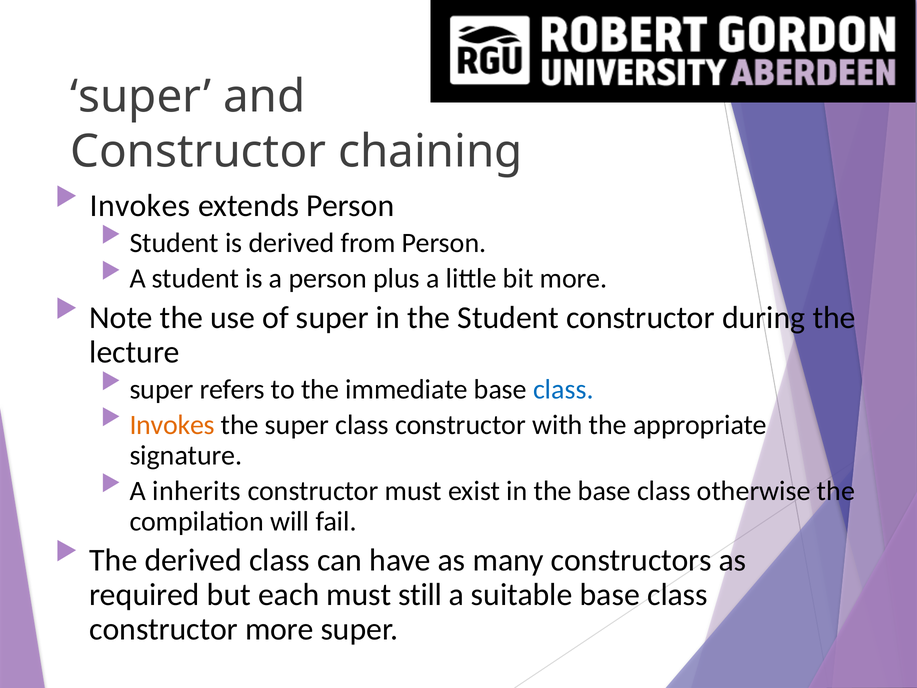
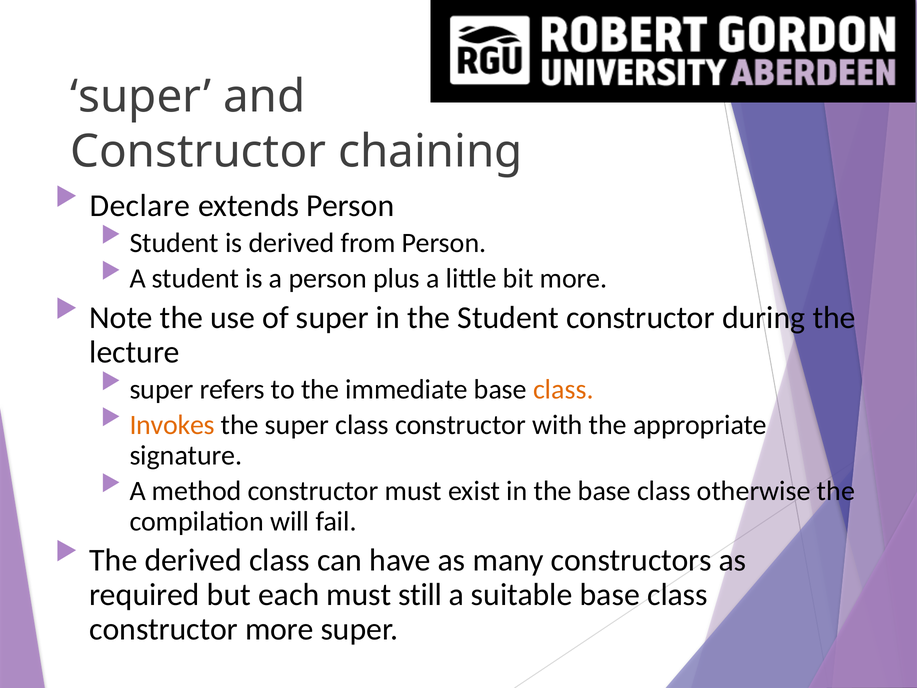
Invokes: Invokes -> Declare (140, 205)
class colour: blue -> orange (563, 389)
inherits: inherits -> method (197, 491)
